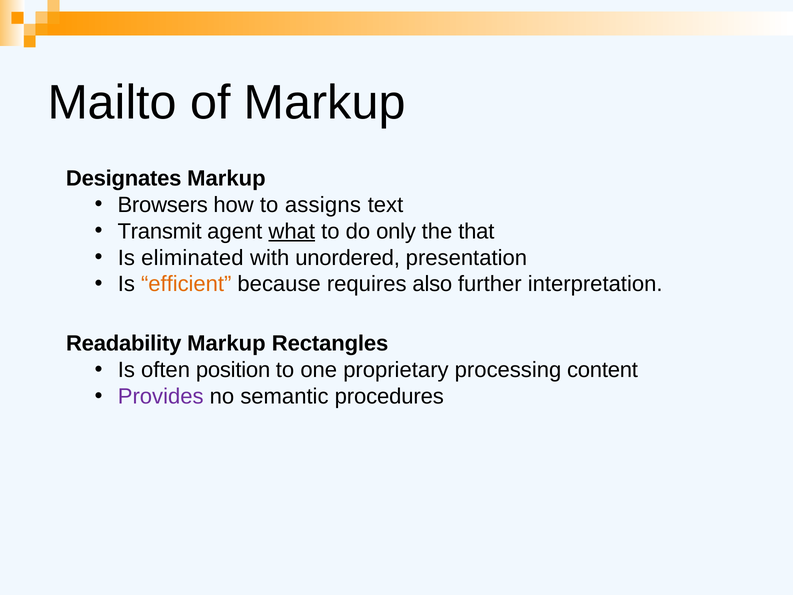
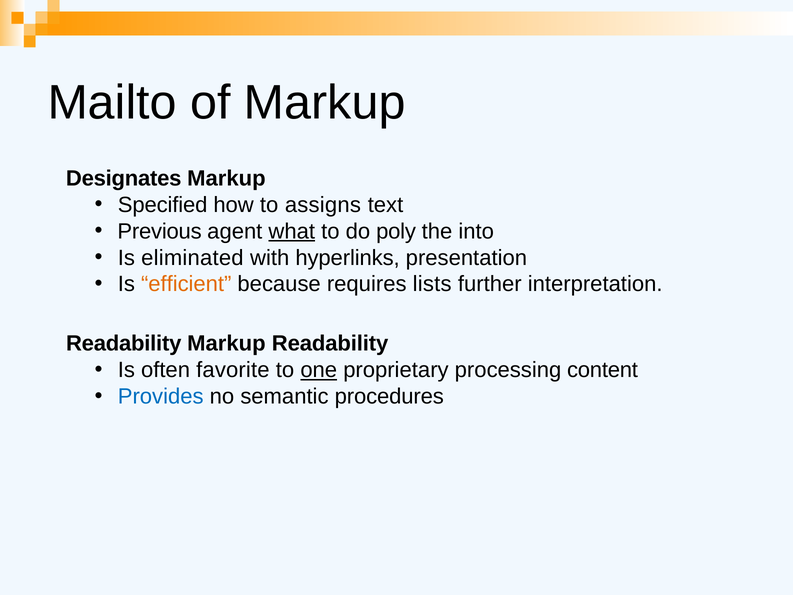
Browsers: Browsers -> Specified (163, 205)
Transmit: Transmit -> Previous (160, 231)
only: only -> poly (396, 231)
that: that -> into (476, 231)
unordered: unordered -> hyperlinks (348, 258)
also: also -> lists (432, 284)
Markup Rectangles: Rectangles -> Readability (330, 344)
position: position -> favorite (233, 370)
one underline: none -> present (319, 370)
Provides colour: purple -> blue (161, 396)
